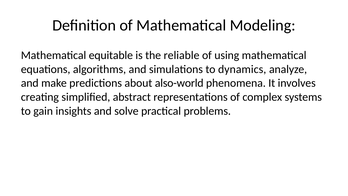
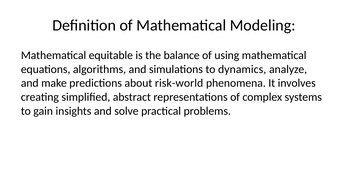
reliable: reliable -> balance (182, 55)
also-world: also-world -> risk-world (179, 83)
